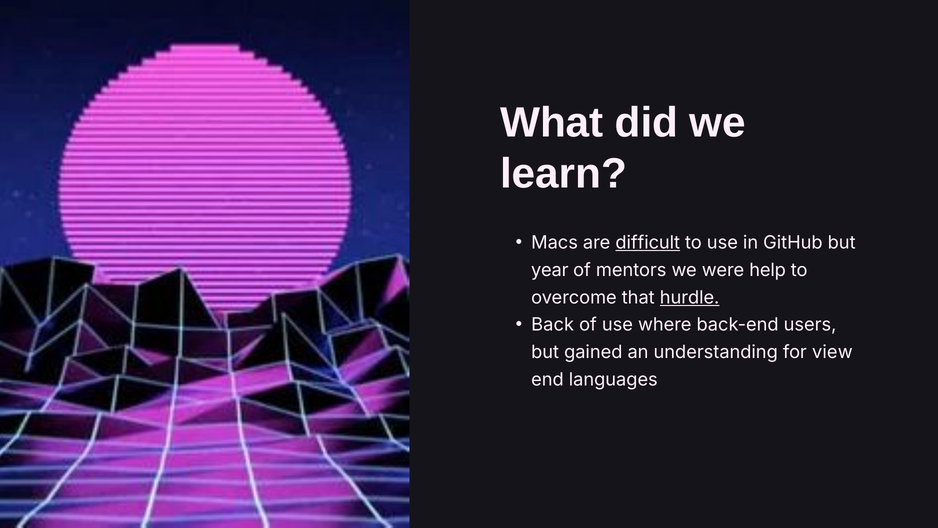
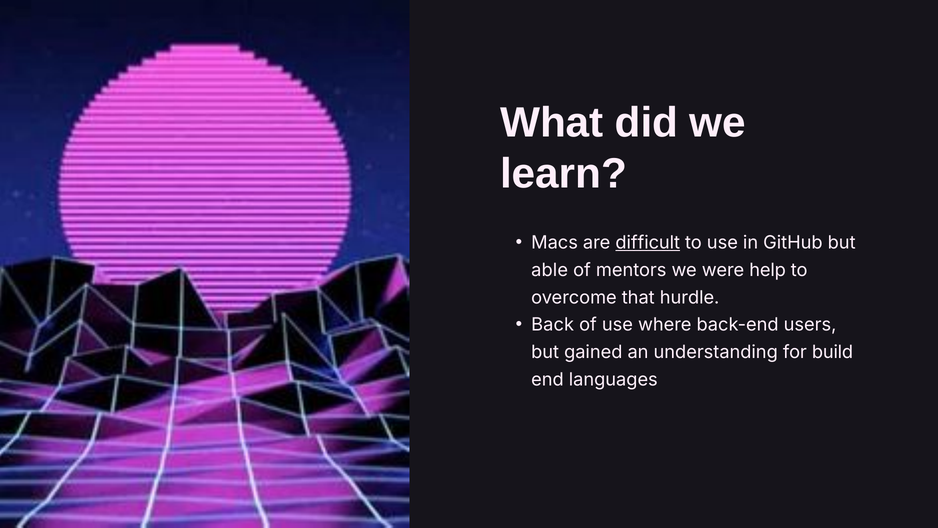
year: year -> able (550, 270)
hurdle underline: present -> none (690, 297)
view: view -> build (833, 352)
